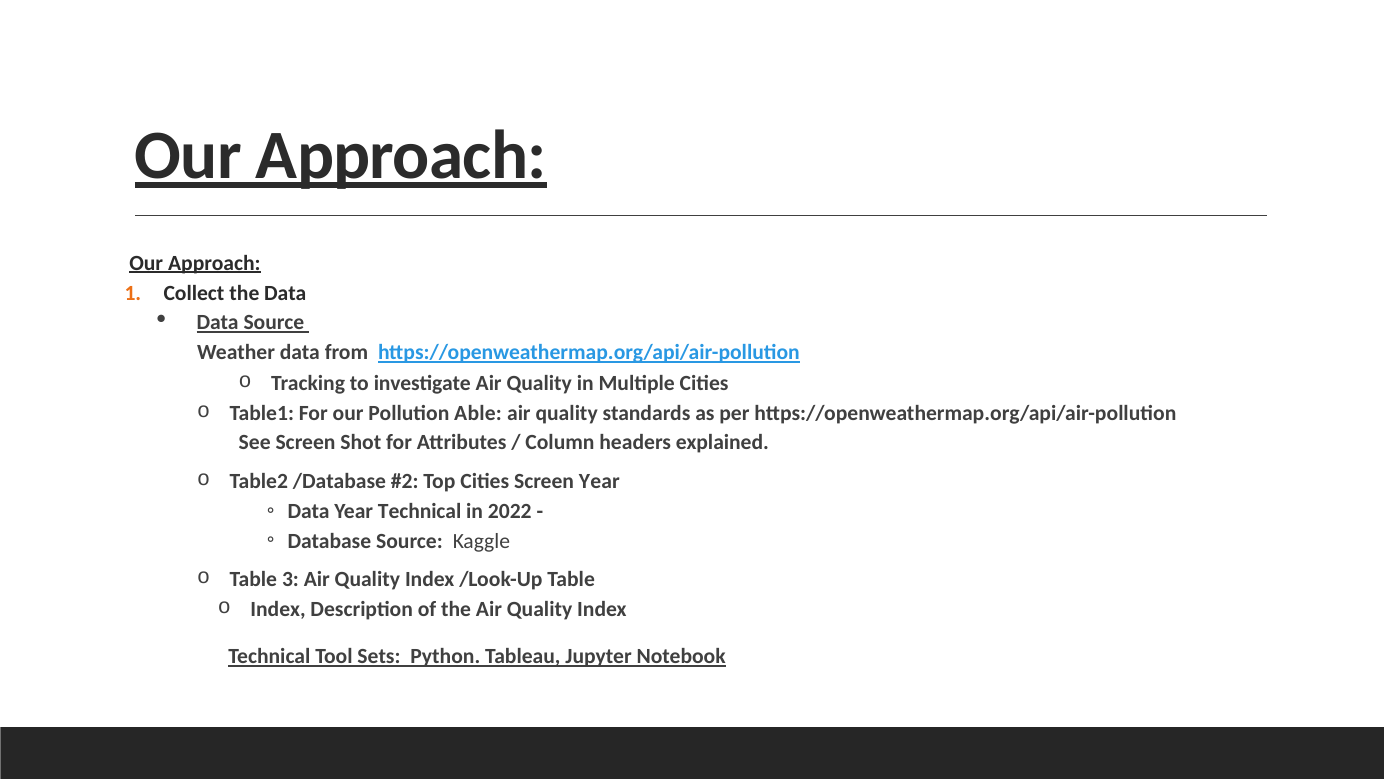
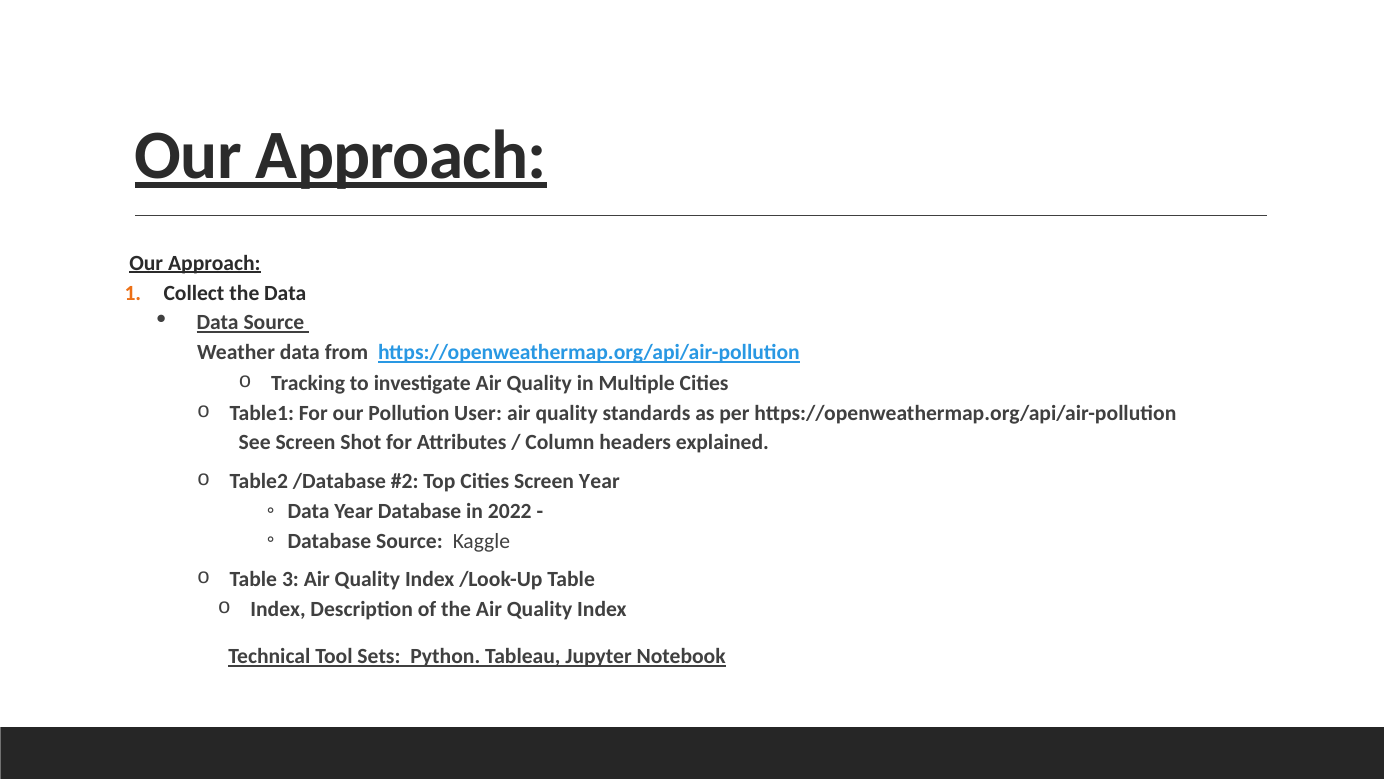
Able: Able -> User (478, 413)
Year Technical: Technical -> Database (420, 511)
